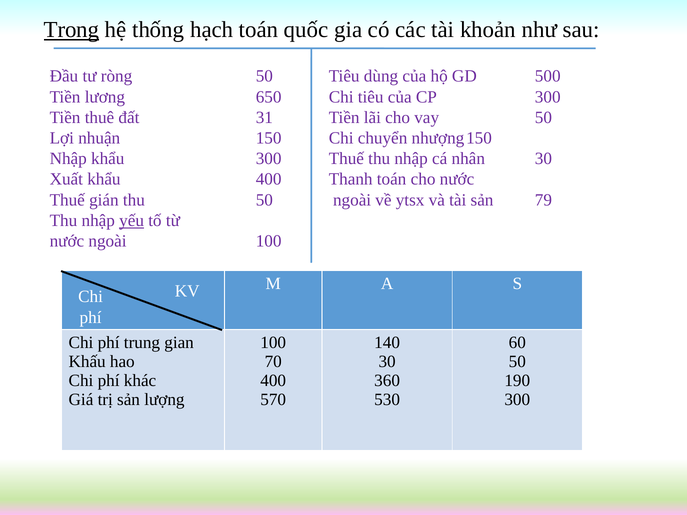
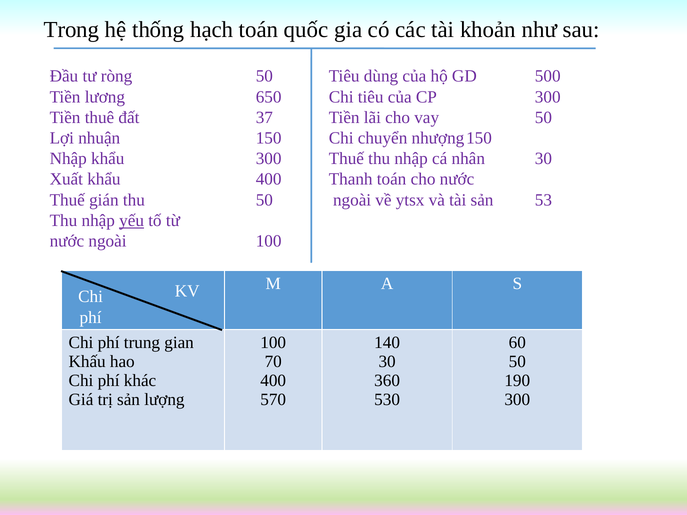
Trong underline: present -> none (72, 30)
31: 31 -> 37 (264, 118)
79: 79 -> 53 (543, 200)
